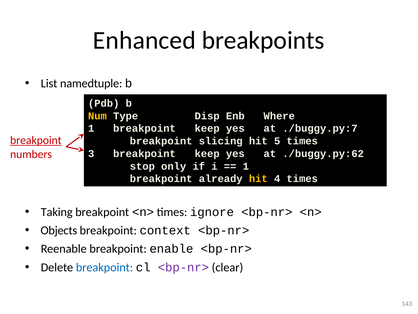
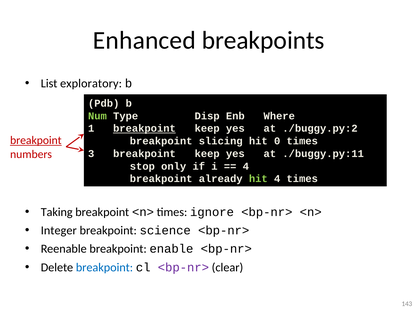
namedtuple: namedtuple -> exploratory (91, 83)
Num colour: yellow -> light green (97, 116)
breakpoint underline: none -> present (144, 128)
./buggy.py:7: ./buggy.py:7 -> ./buggy.py:2 (320, 128)
5: 5 -> 0 (277, 141)
./buggy.py:62: ./buggy.py:62 -> ./buggy.py:11 (323, 153)
1: 1 -> 4 (246, 166)
hit colour: yellow -> light green (258, 178)
Objects: Objects -> Integer (59, 230)
context: context -> science (165, 230)
